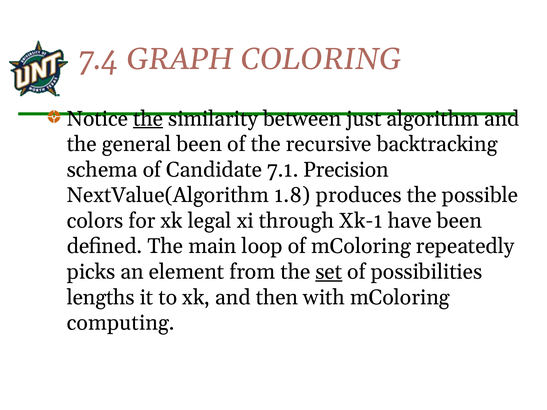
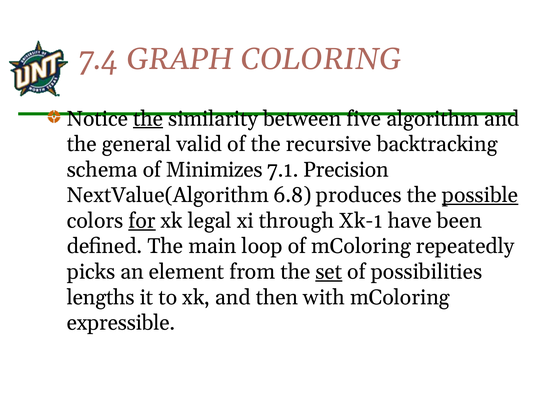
just: just -> five (364, 119)
general been: been -> valid (199, 144)
Candidate: Candidate -> Minimizes (214, 170)
1.8: 1.8 -> 6.8 (292, 195)
possible underline: none -> present (480, 195)
for underline: none -> present (142, 221)
computing: computing -> expressible (121, 323)
